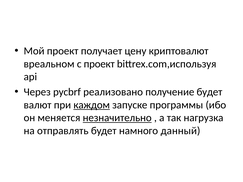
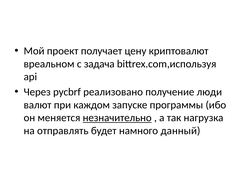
с проект: проект -> задача (99, 64)
получение будет: будет -> люди (209, 92)
каждом underline: present -> none (92, 105)
